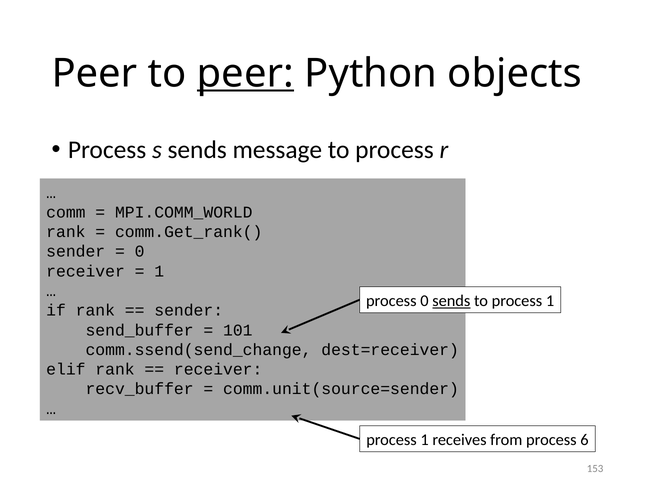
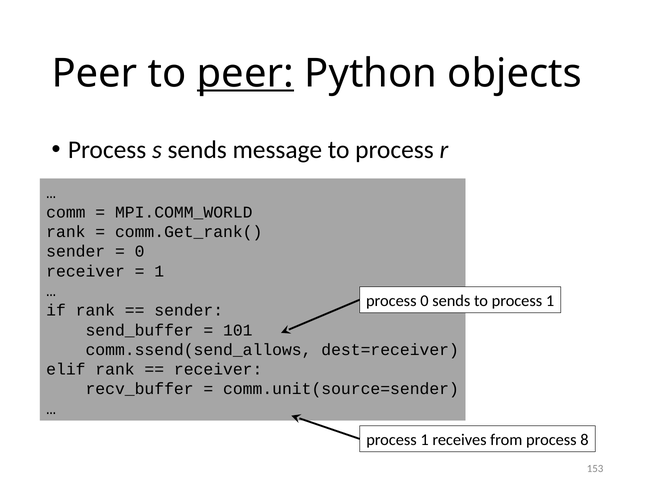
sends underline: present -> none (451, 301)
comm.ssend(send_change: comm.ssend(send_change -> comm.ssend(send_allows (199, 350)
6: 6 -> 8 (584, 440)
